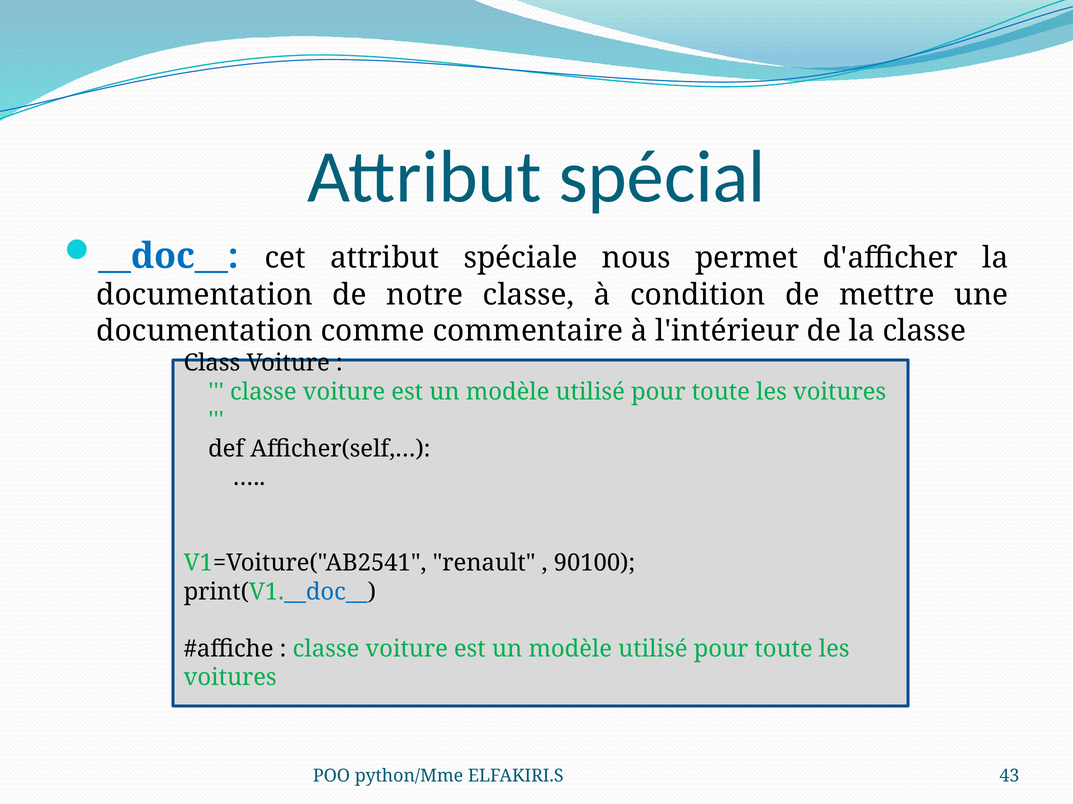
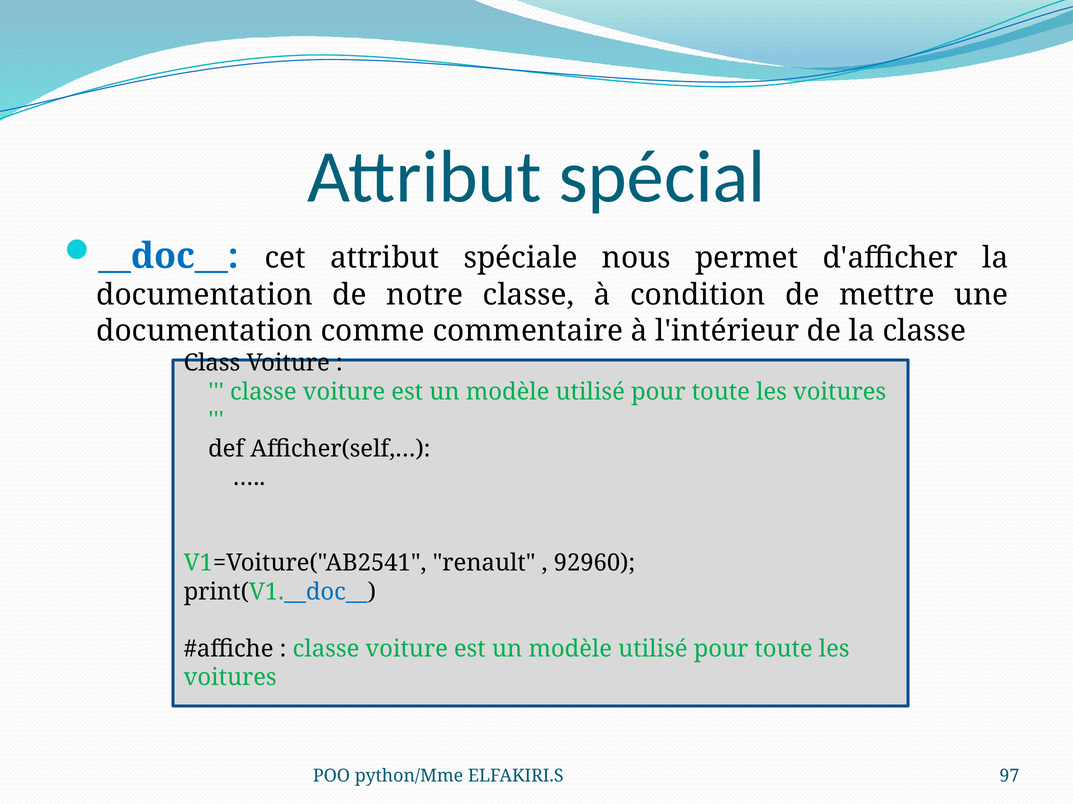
90100: 90100 -> 92960 (594, 564)
43: 43 -> 97 (1009, 776)
